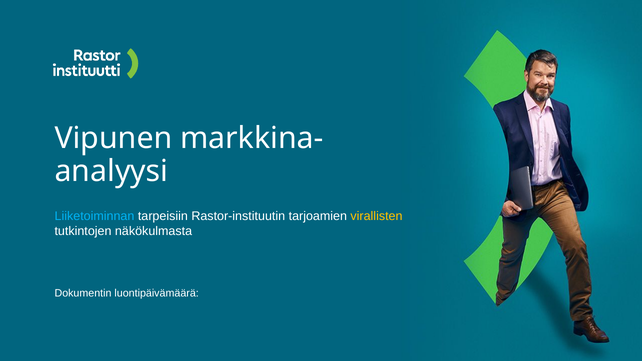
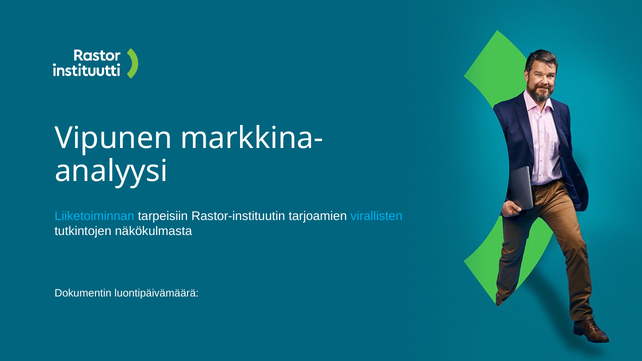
virallisten colour: yellow -> light blue (376, 216)
